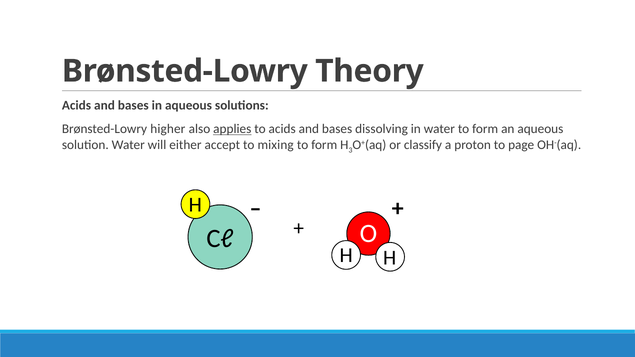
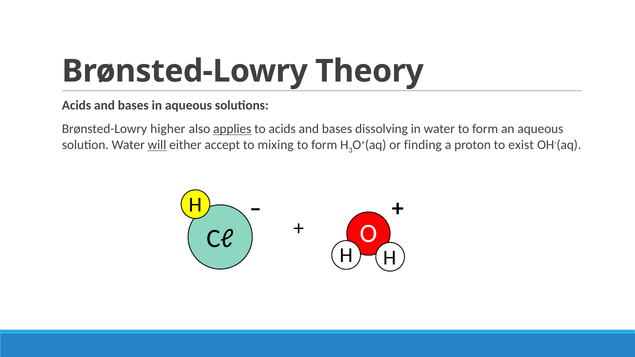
will underline: none -> present (157, 145)
classify: classify -> finding (423, 145)
page: page -> exist (521, 145)
